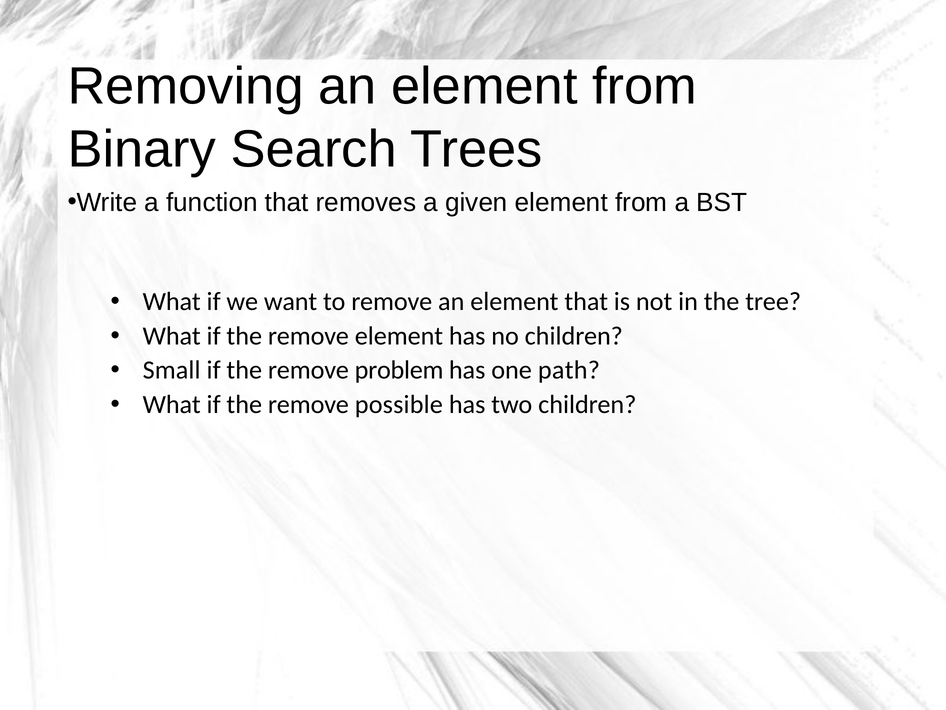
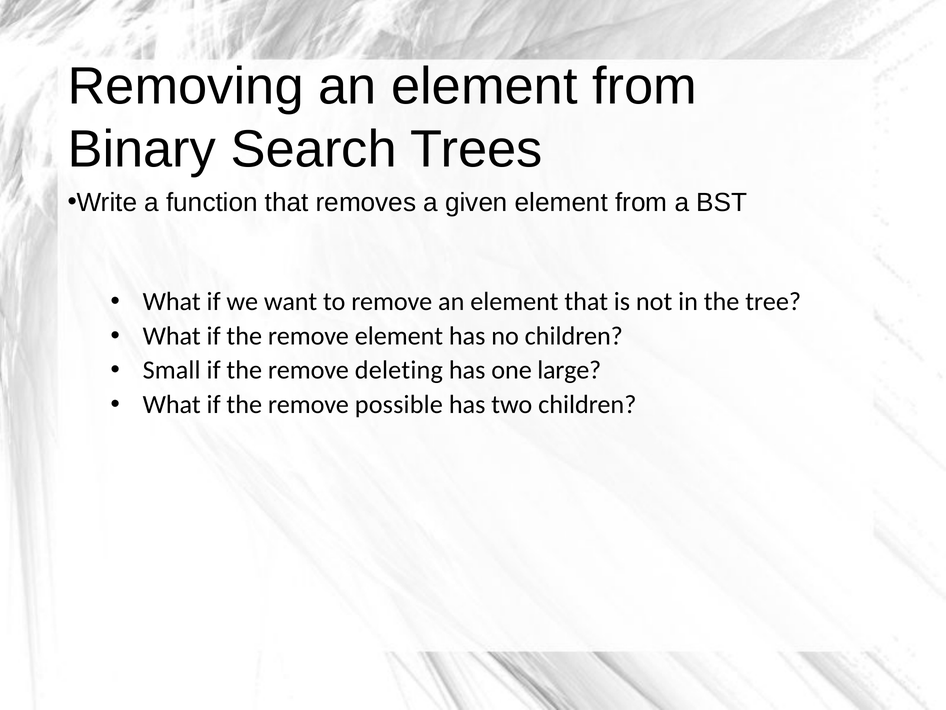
problem: problem -> deleting (399, 370)
path: path -> large (569, 370)
